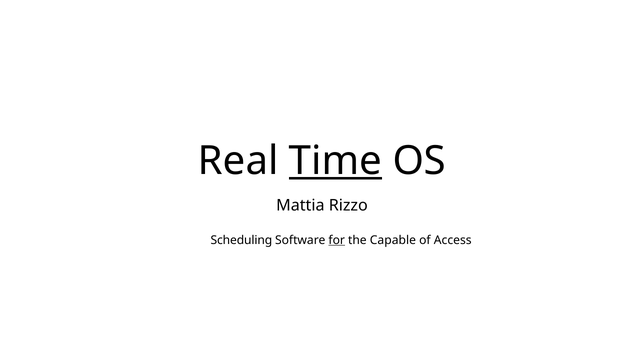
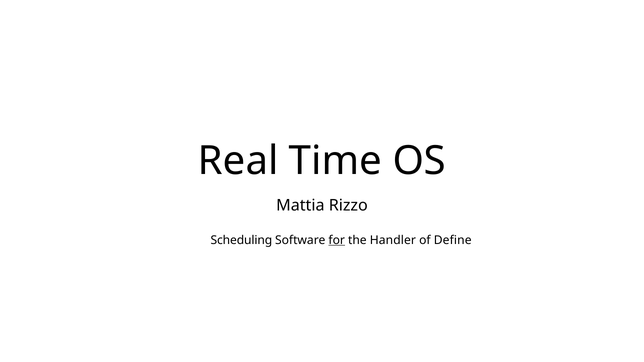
Time underline: present -> none (336, 161)
Capable: Capable -> Handler (393, 240)
Access: Access -> Define (453, 240)
